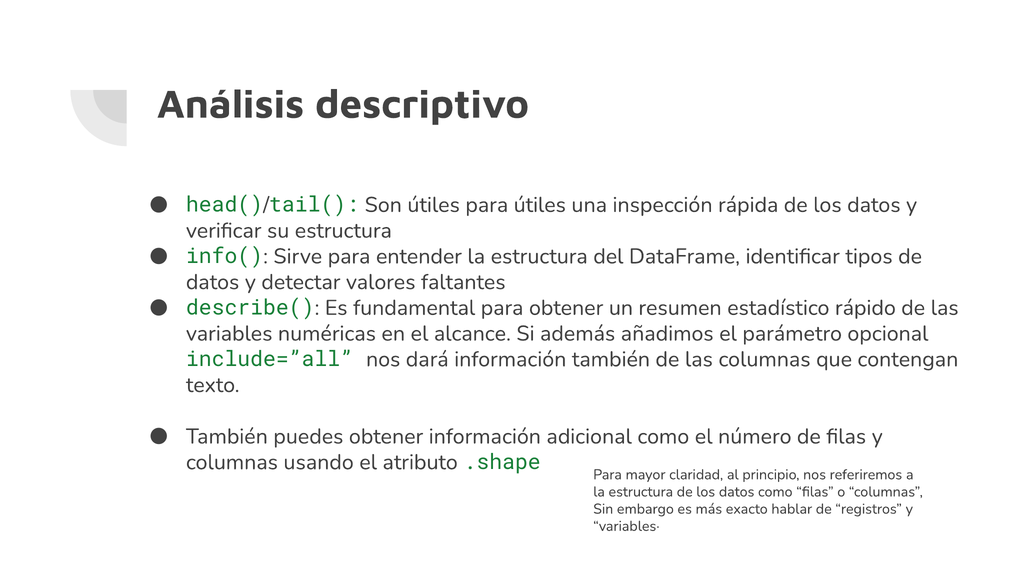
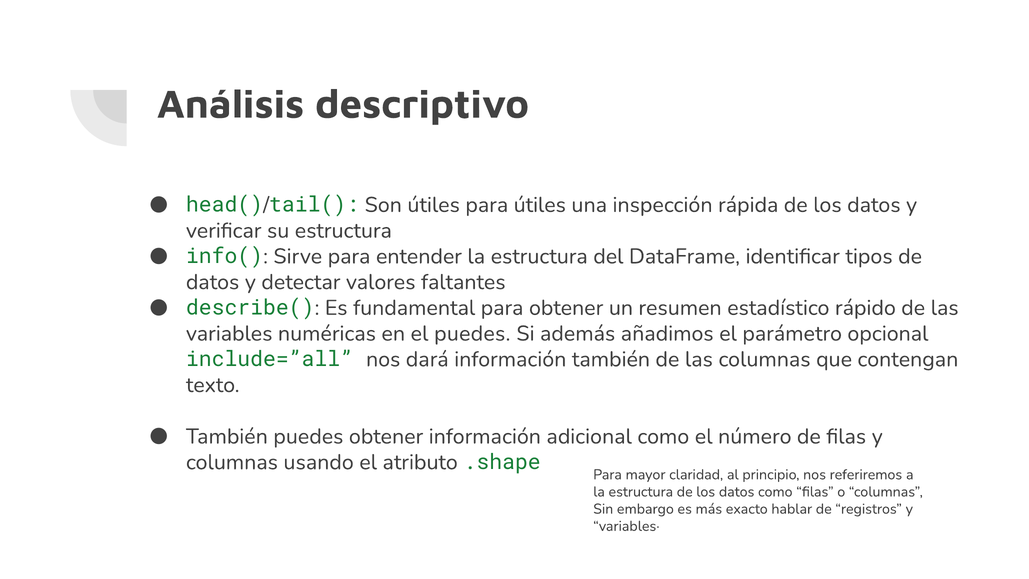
el alcance: alcance -> puedes (472, 333)
